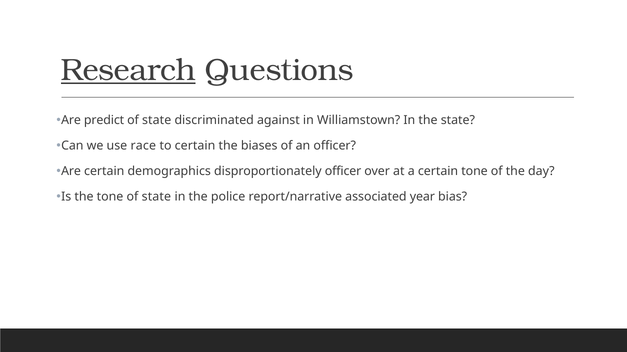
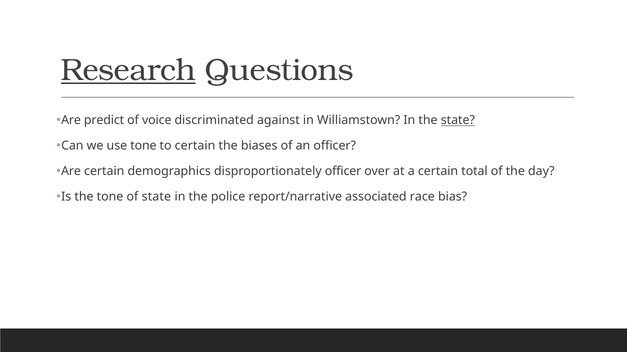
state: state -> voice (157, 121)
state underline: none -> present (458, 121)
use race: race -> tone (143, 146)
certain tone: tone -> total (475, 172)
year: year -> race (422, 197)
